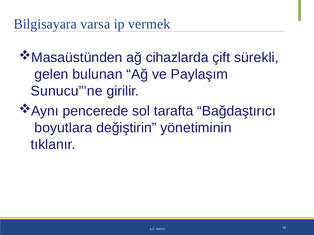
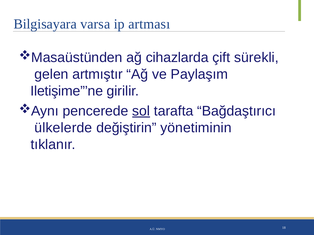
vermek: vermek -> artması (149, 24)
bulunan: bulunan -> artmıştır (98, 74)
Sunucu”’ne: Sunucu”’ne -> Iletişime”’ne (67, 91)
sol underline: none -> present (141, 111)
boyutlara: boyutlara -> ülkelerde (63, 128)
